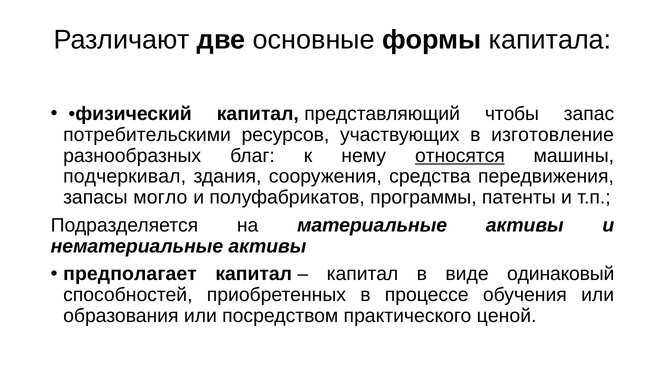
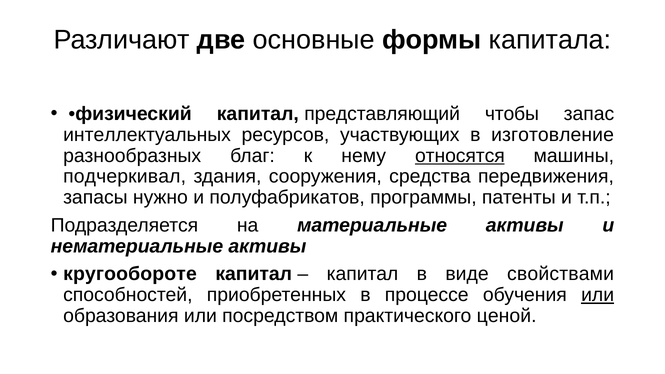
потребительскими: потребительскими -> интеллектуальных (147, 135)
могло: могло -> нужно (160, 197)
предполагает: предполагает -> кругообороте (130, 274)
одинаковый: одинаковый -> свойствами (561, 274)
или underline: none -> present (598, 295)
